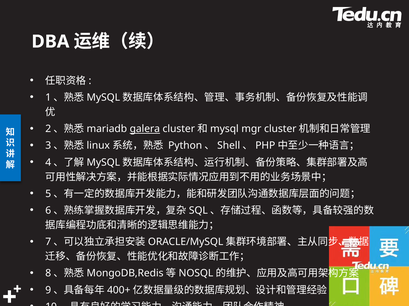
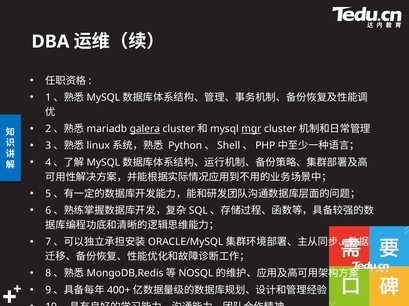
mgr underline: none -> present (251, 129)
